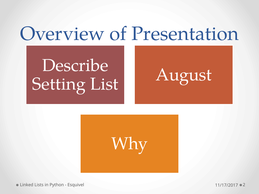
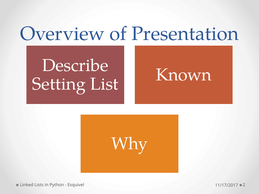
August: August -> Known (184, 75)
